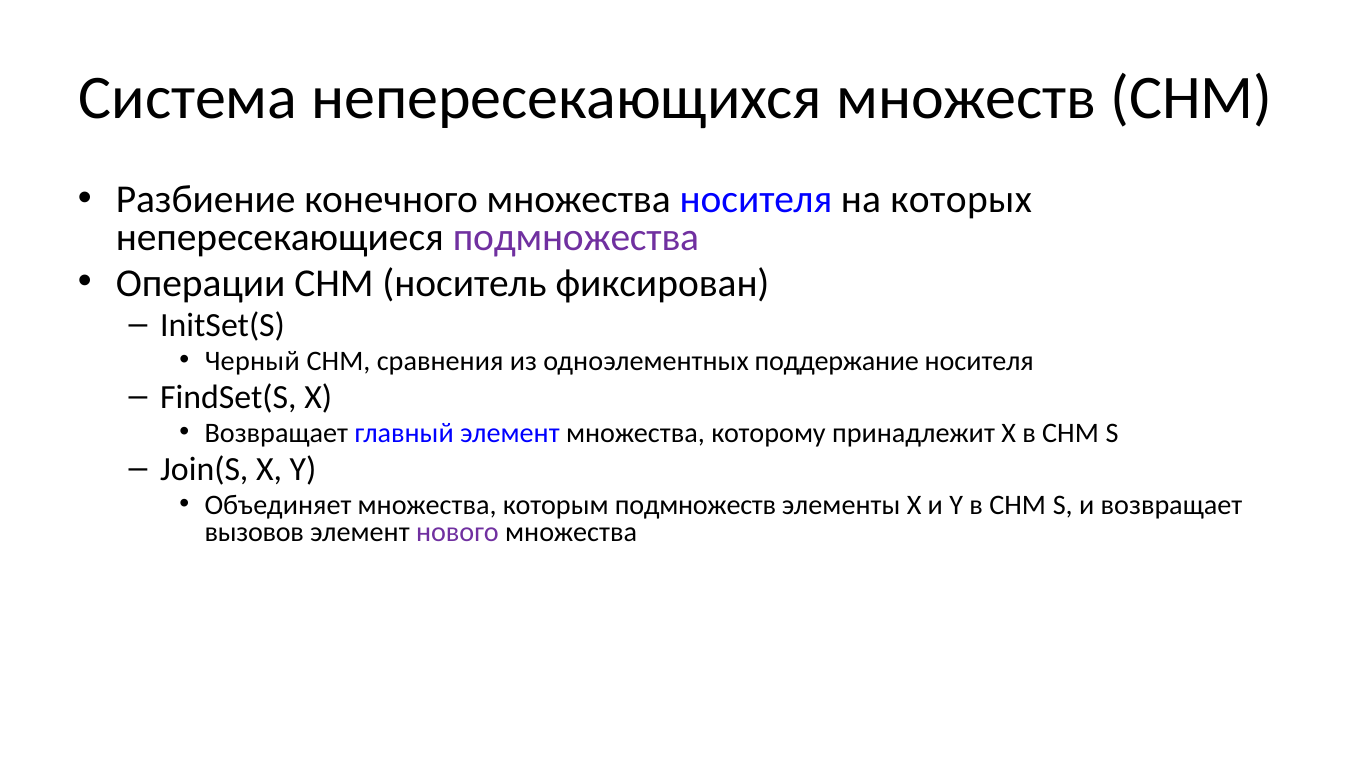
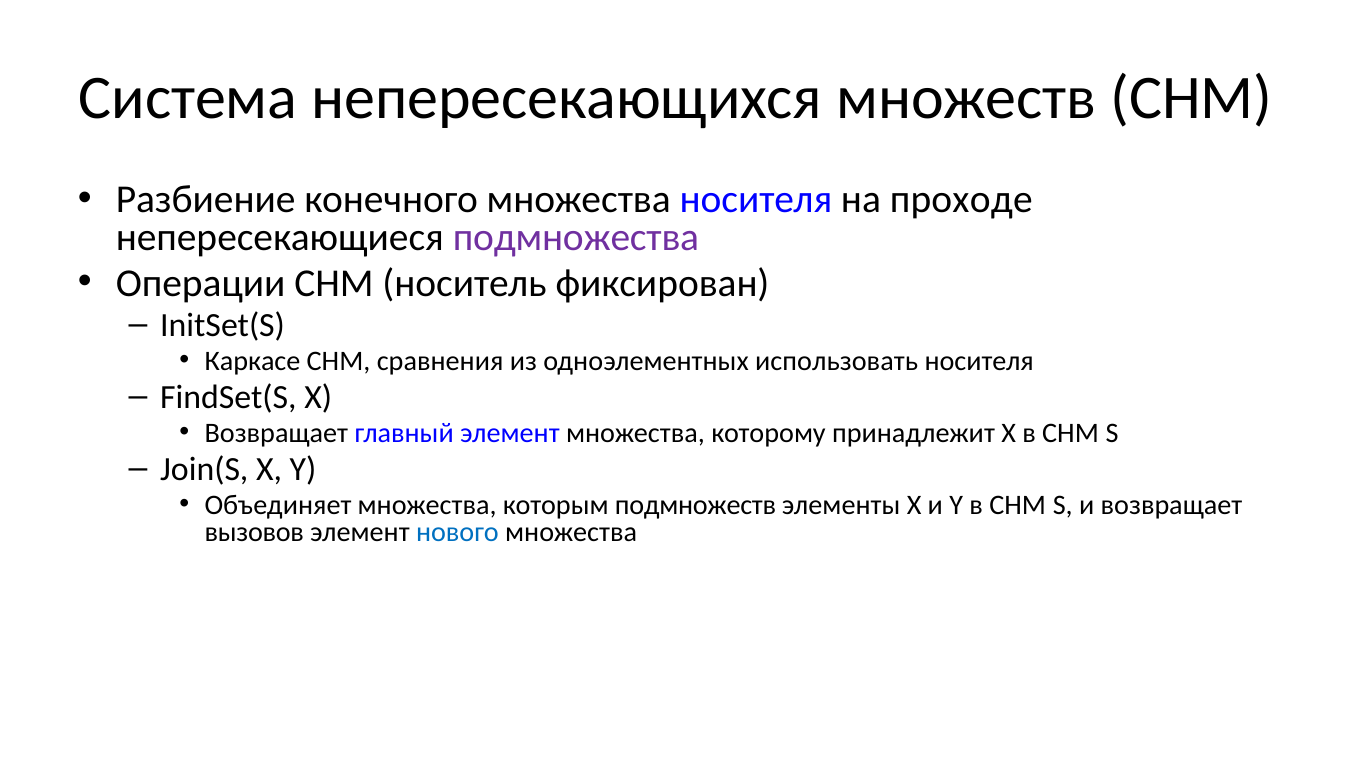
которых: которых -> проходе (961, 200)
Черный: Черный -> Каркасе (252, 361)
поддержание: поддержание -> использовать (837, 361)
нового colour: purple -> blue (457, 532)
